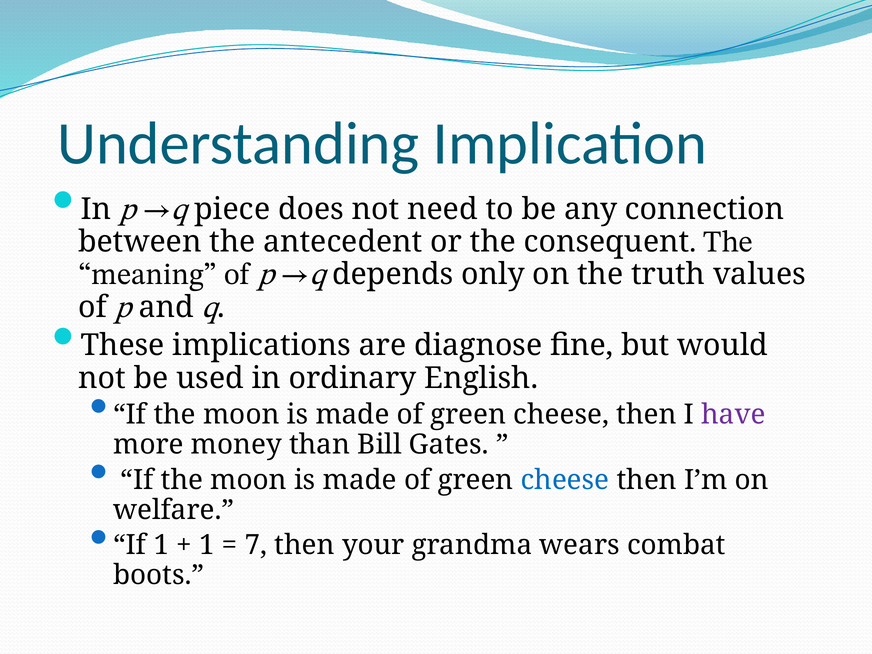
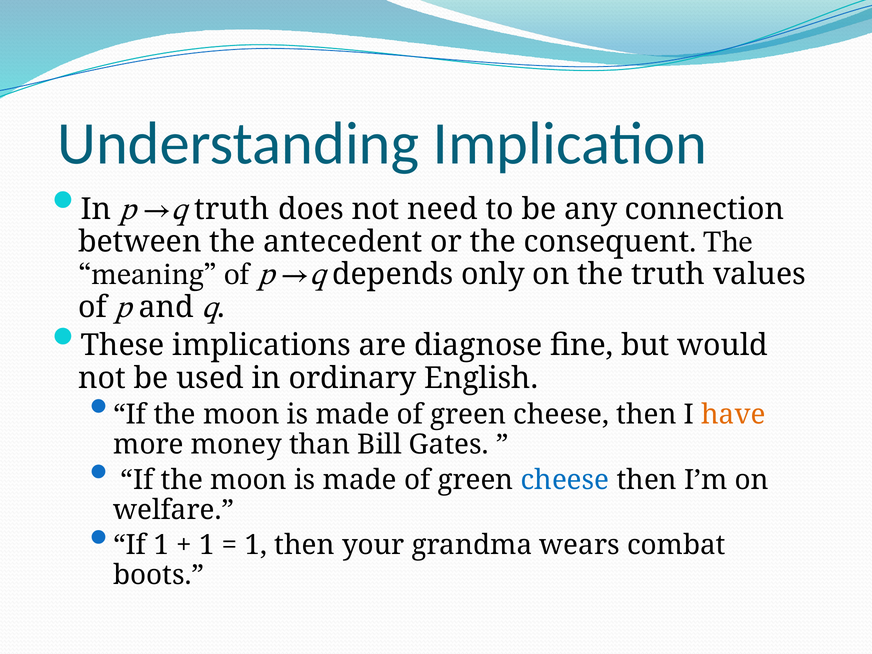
piece: piece -> truth (232, 209)
have colour: purple -> orange (733, 414)
7: 7 -> 1 (256, 545)
